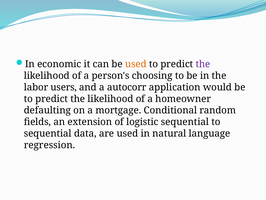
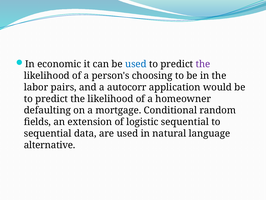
used colour: orange -> blue (136, 64)
users: users -> pairs (64, 87)
regression: regression -> alternative (50, 145)
